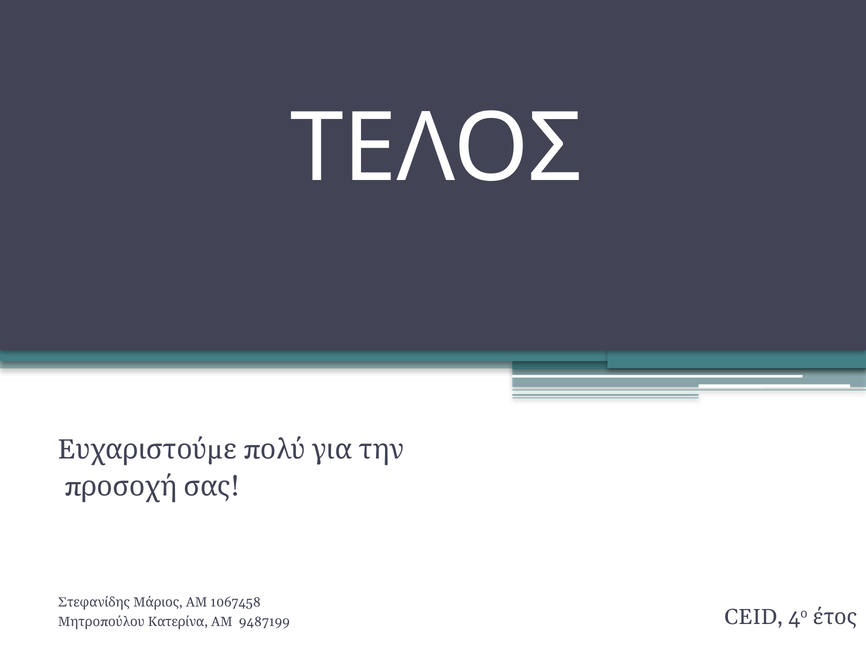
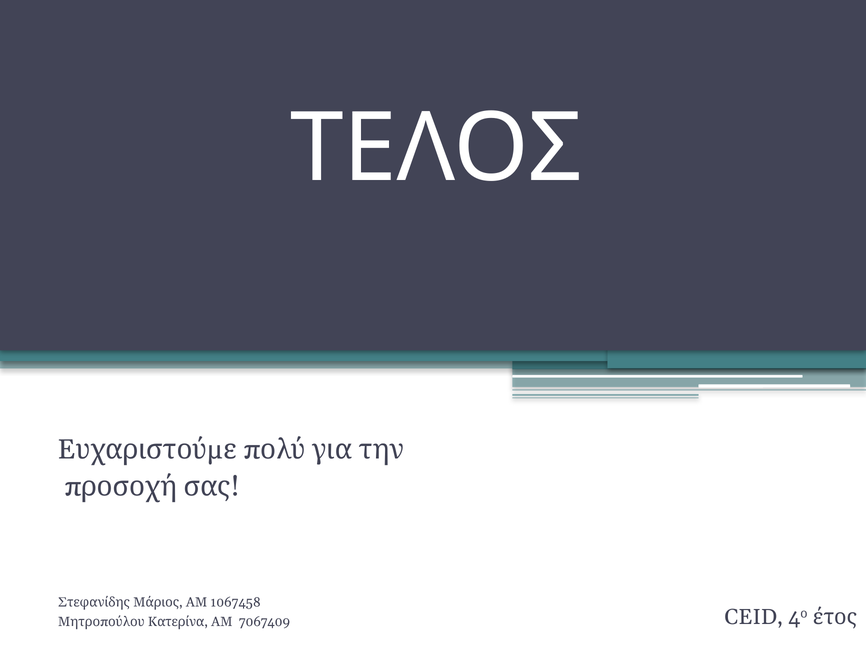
9487199: 9487199 -> 7067409 (264, 622)
